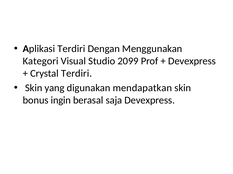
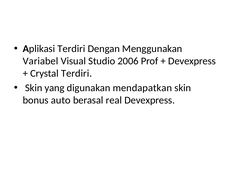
Kategori: Kategori -> Variabel (41, 61)
2099: 2099 -> 2006 (128, 61)
ingin: ingin -> auto (61, 101)
saja: saja -> real (114, 101)
